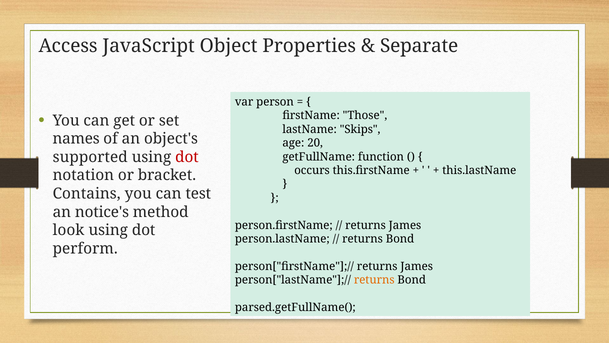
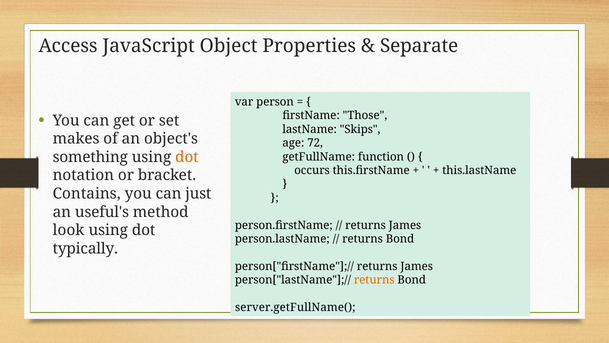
names: names -> makes (76, 139)
20: 20 -> 72 (315, 143)
supported: supported -> something (90, 157)
dot colour: red -> orange (187, 157)
test: test -> just (198, 193)
notice's: notice's -> useful's (102, 212)
perform: perform -> typically (85, 248)
parsed.getFullName(: parsed.getFullName( -> server.getFullName( (295, 307)
